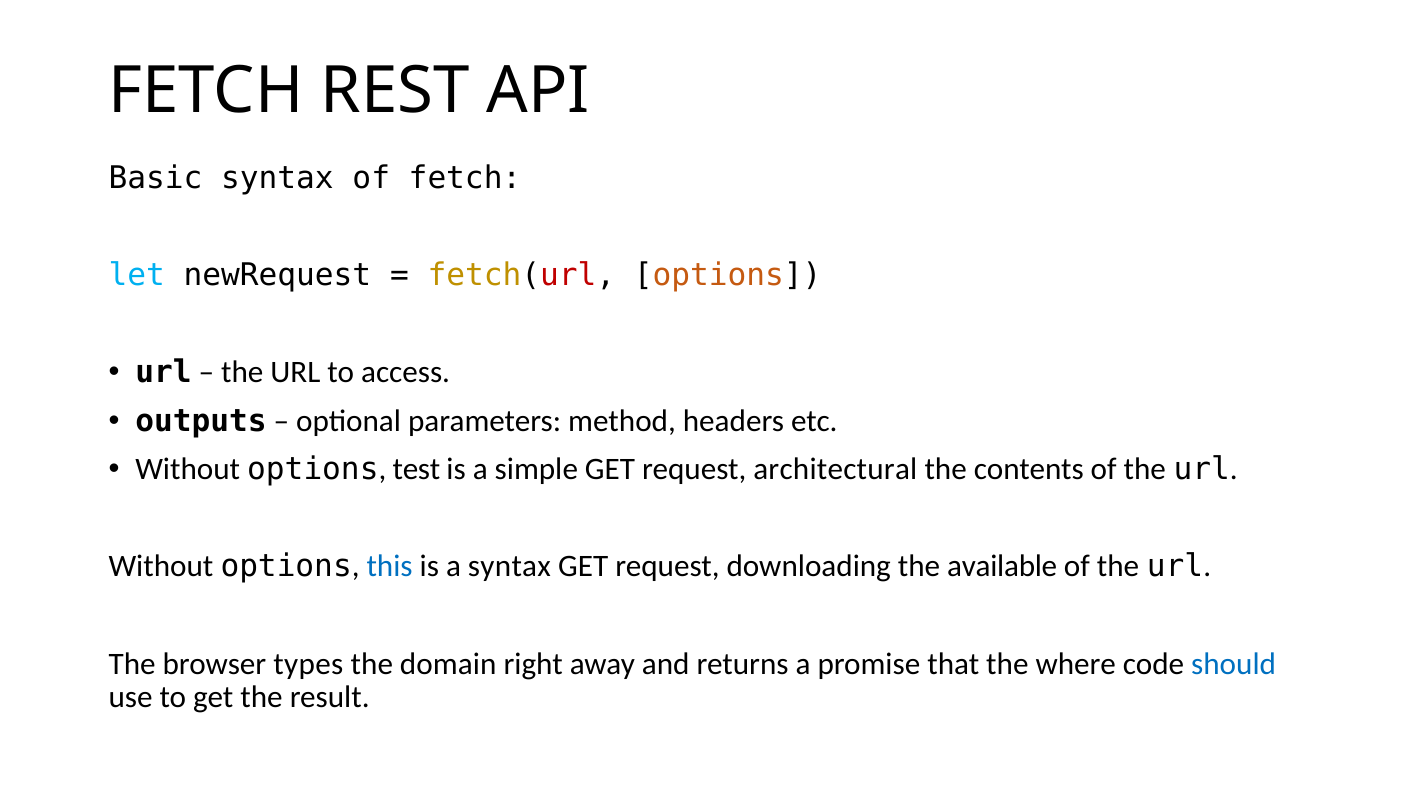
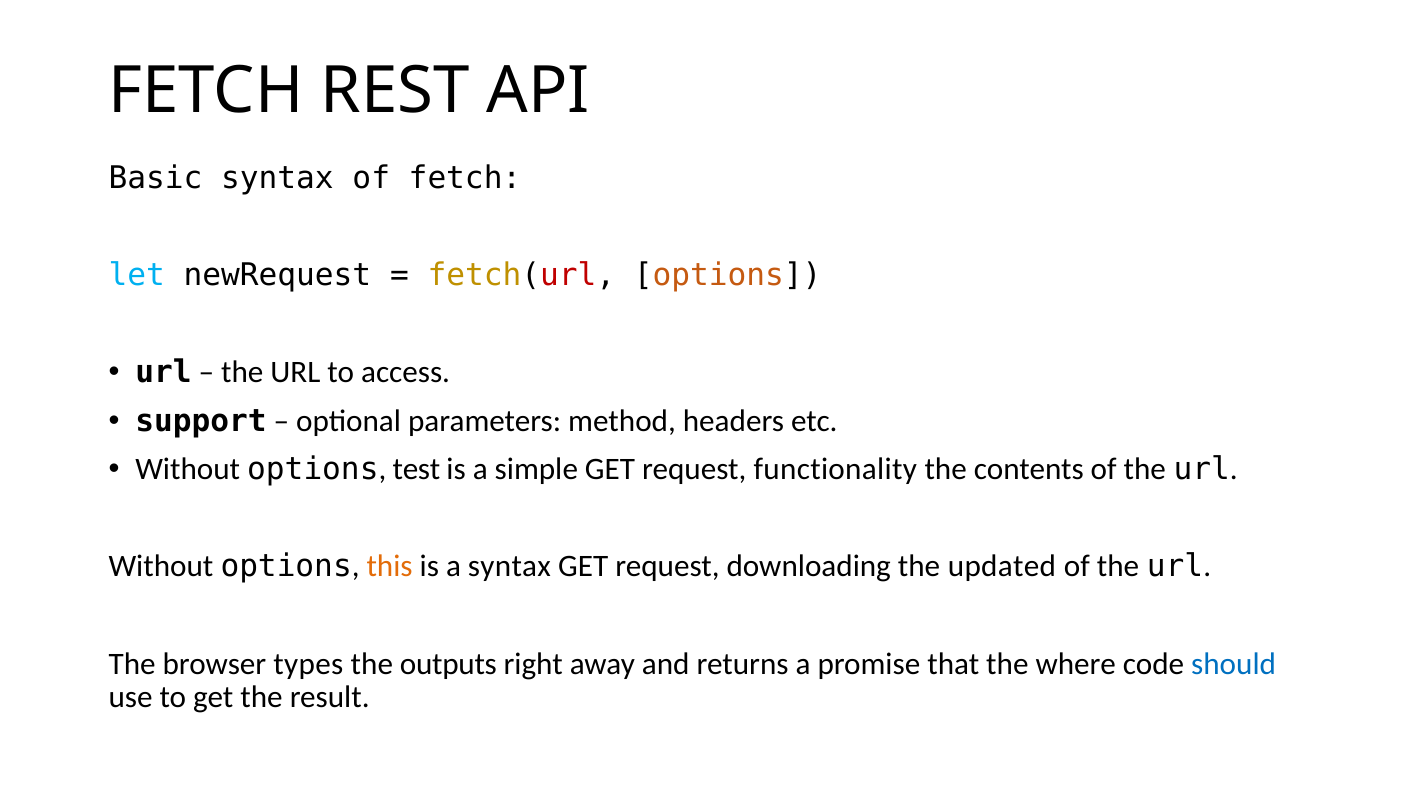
outputs: outputs -> support (201, 421)
architectural: architectural -> functionality (835, 469)
this colour: blue -> orange (390, 566)
available: available -> updated (1002, 566)
domain: domain -> outputs (448, 663)
